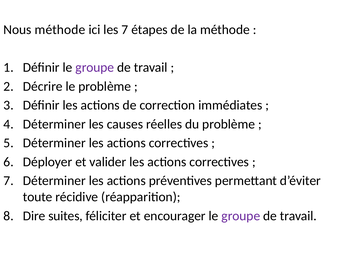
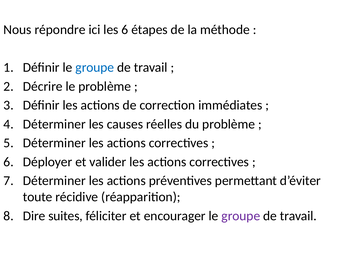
Nous méthode: méthode -> répondre (60, 30)
les 7: 7 -> 6 (125, 30)
groupe colour: purple -> blue (95, 67)
